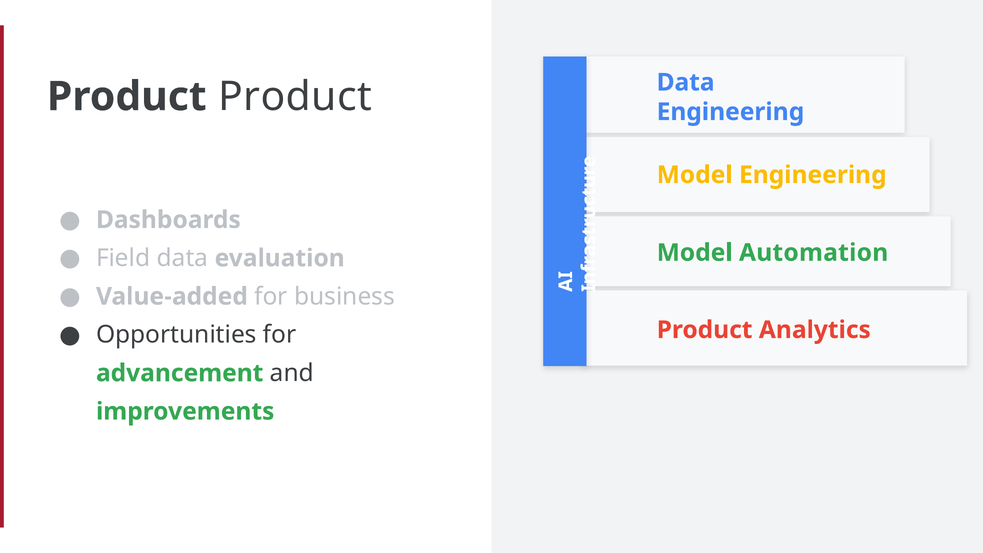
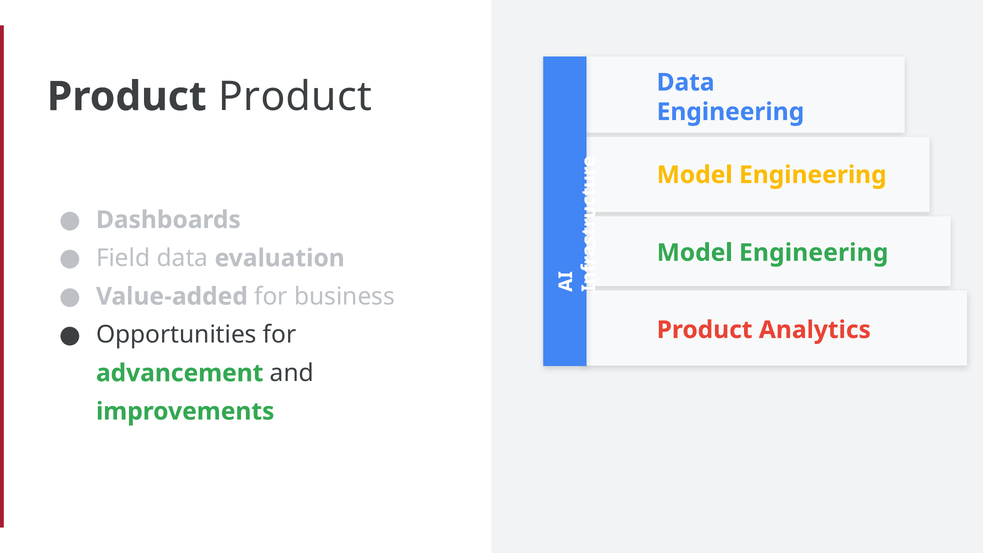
Automation: Automation -> Engineering (814, 253)
